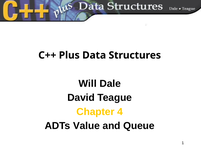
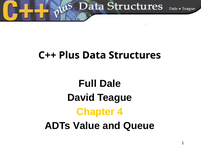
Will: Will -> Full (88, 83)
